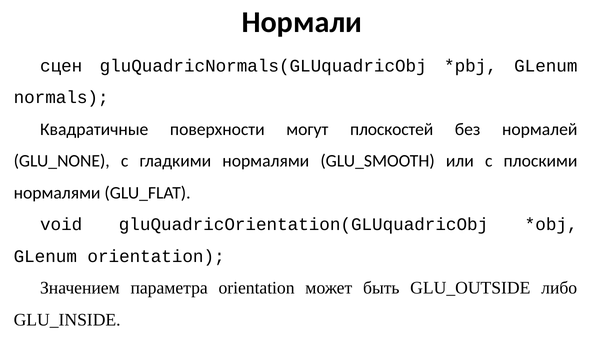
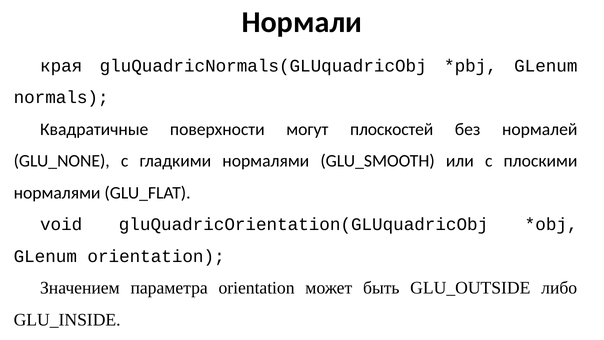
сцен: сцен -> края (61, 66)
